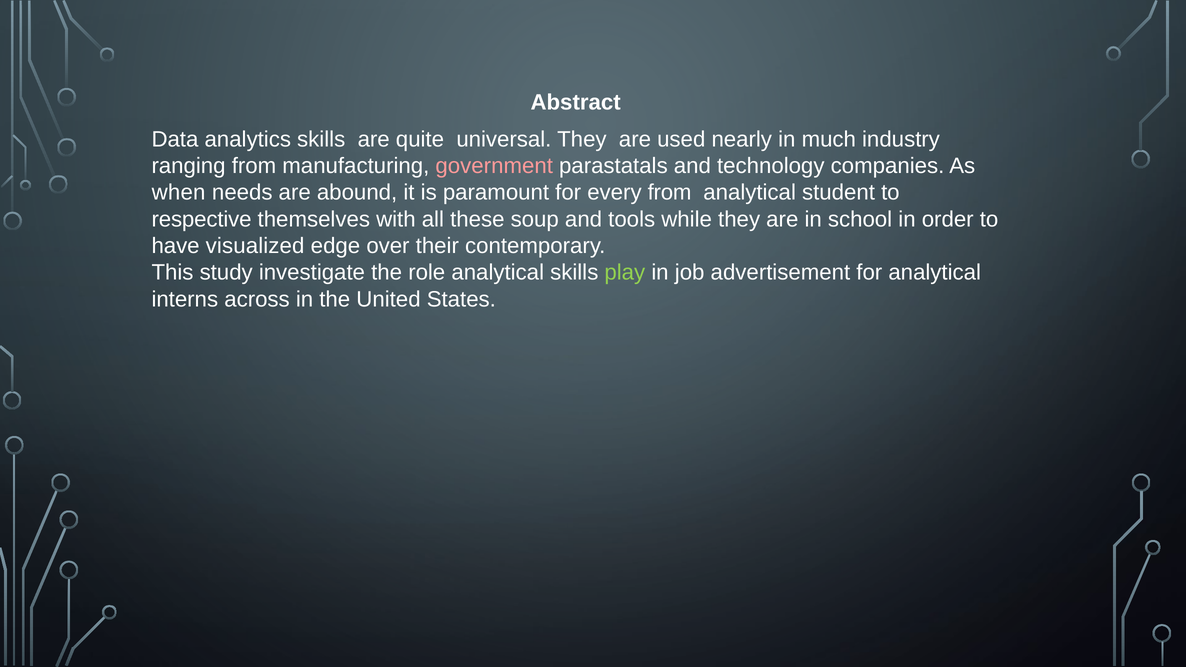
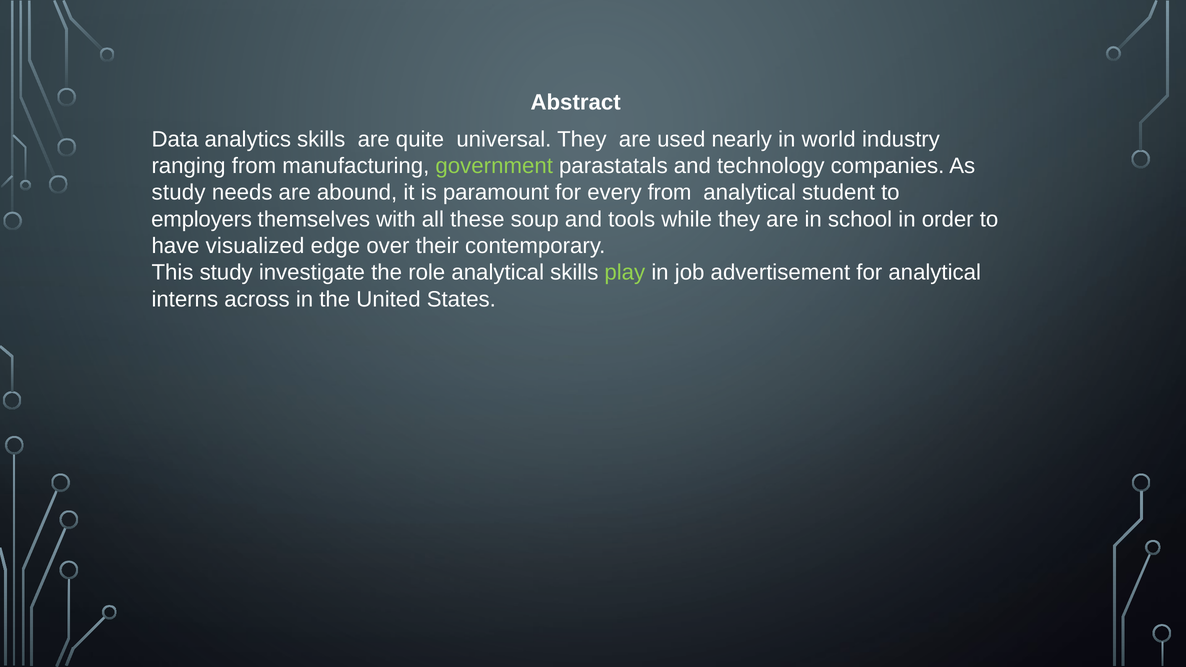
much: much -> world (829, 139)
government colour: pink -> light green (494, 166)
when: when -> study (179, 193)
respective: respective -> employers (202, 219)
